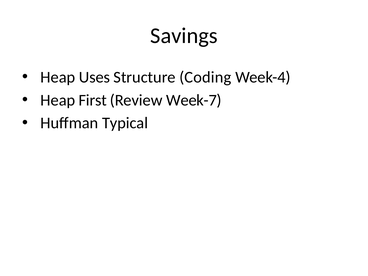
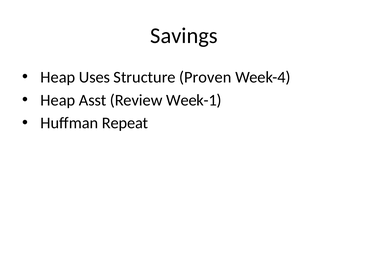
Coding: Coding -> Proven (205, 77)
First: First -> Asst (93, 100)
Week-7: Week-7 -> Week-1 (194, 100)
Typical: Typical -> Repeat (125, 123)
